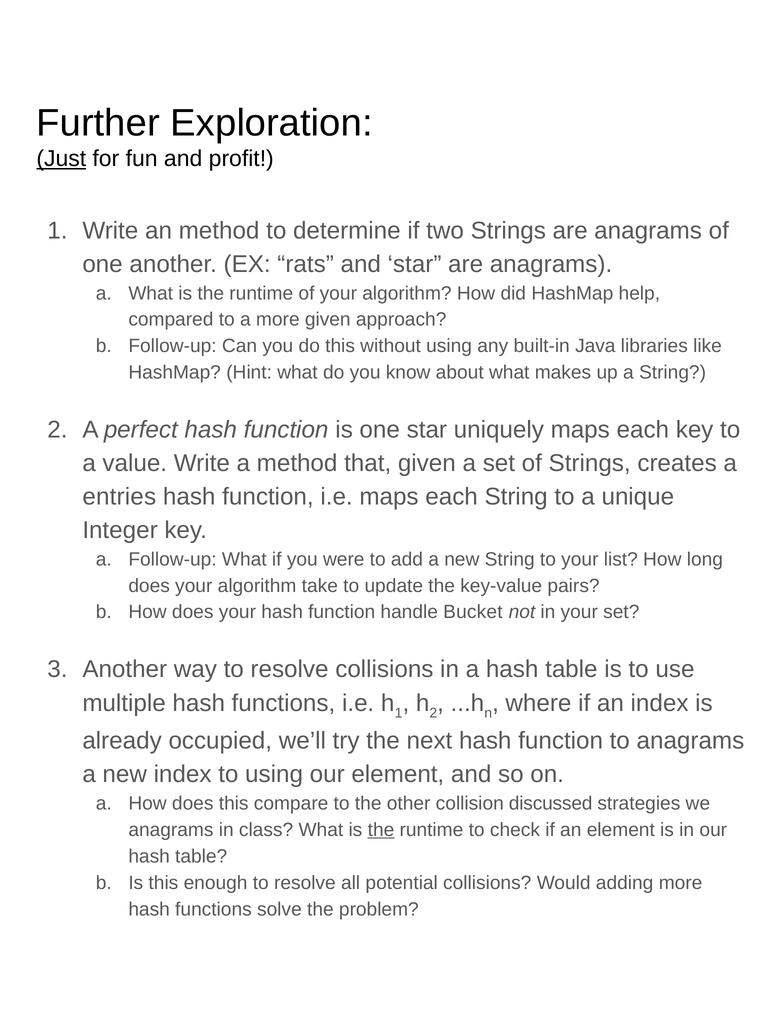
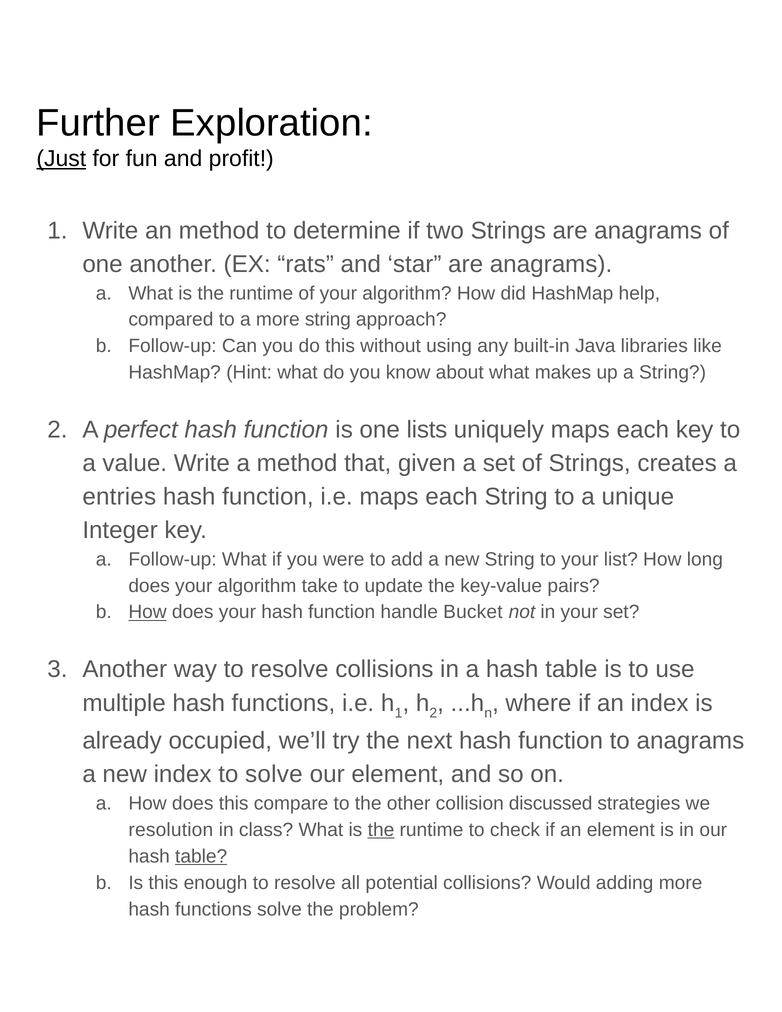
more given: given -> string (328, 320)
one star: star -> lists (427, 430)
How underline: none -> present (148, 612)
to using: using -> solve (274, 774)
anagrams: anagrams -> resolution (171, 830)
table underline: none -> present (201, 856)
